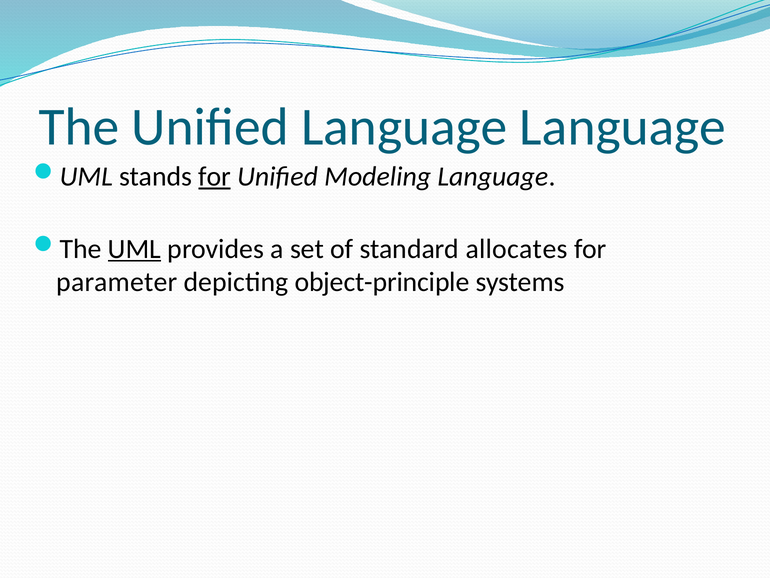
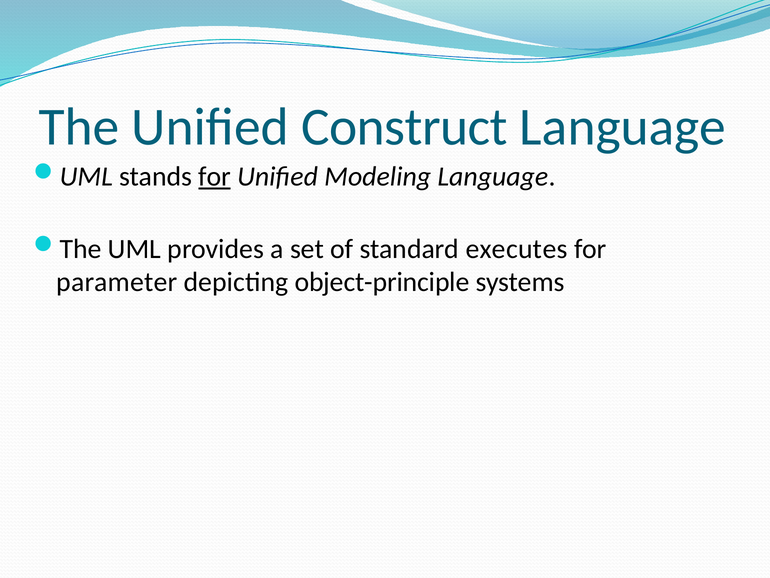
Unified Language: Language -> Construct (404, 127)
UML underline: present -> none (134, 249)
allocates: allocates -> executes (517, 249)
